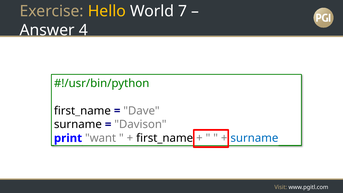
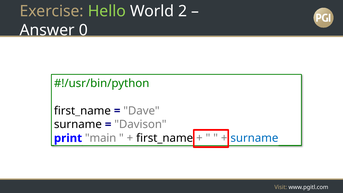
Hello colour: yellow -> light green (107, 11)
7: 7 -> 2 (183, 11)
4: 4 -> 0 (83, 30)
want: want -> main (101, 138)
